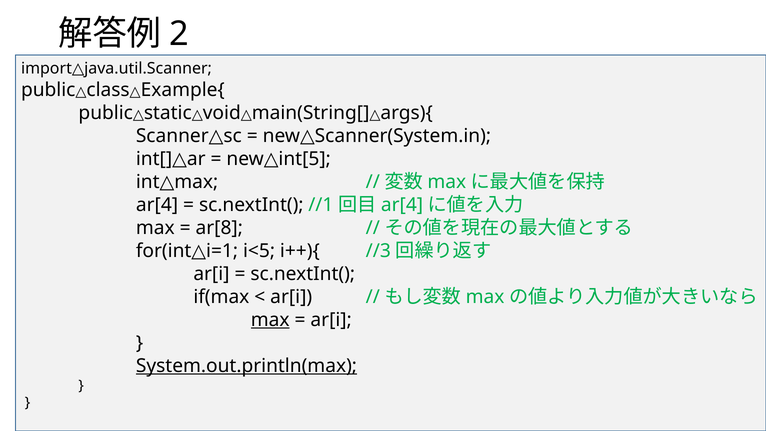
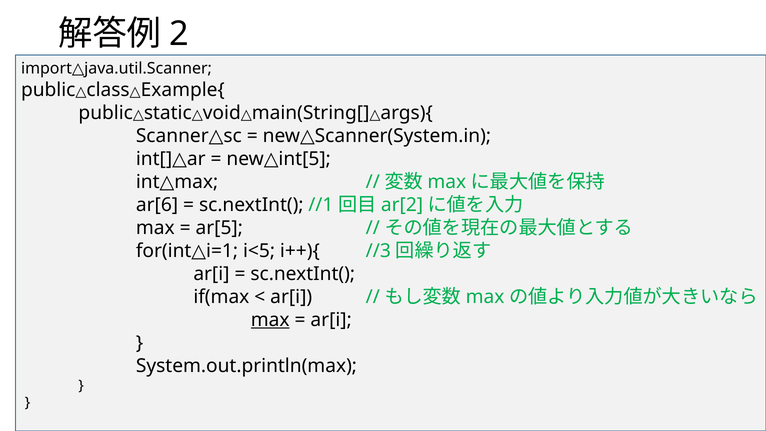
ar[4: ar[4 -> ar[6 (157, 205)
ar[4: ar[4 -> ar[2 (402, 205)
ar[8: ar[8 -> ar[5 (219, 228)
System.out.println(max underline: present -> none (246, 366)
